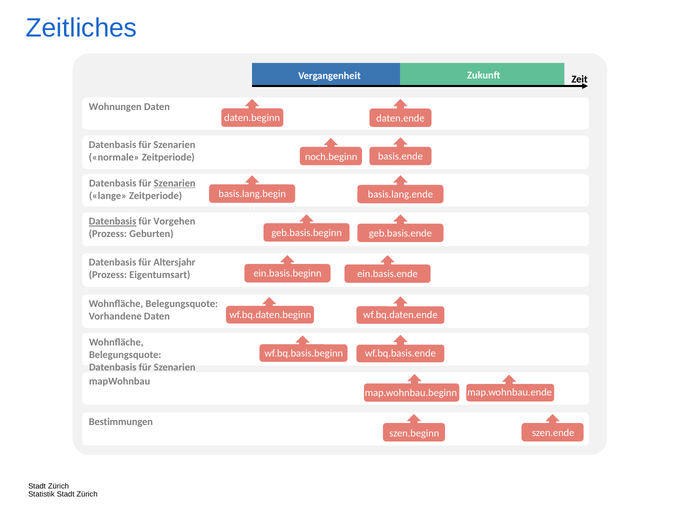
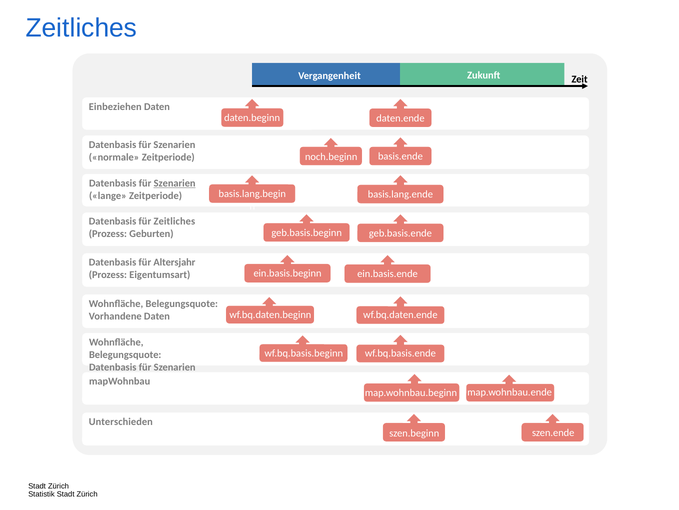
Wohnungen: Wohnungen -> Einbeziehen (115, 107)
Datenbasis underline: present -> none (113, 221)
für Vorgehen: Vorgehen -> Zeitliches (174, 221)
Bestimmungen: Bestimmungen -> Unterschieden (121, 421)
